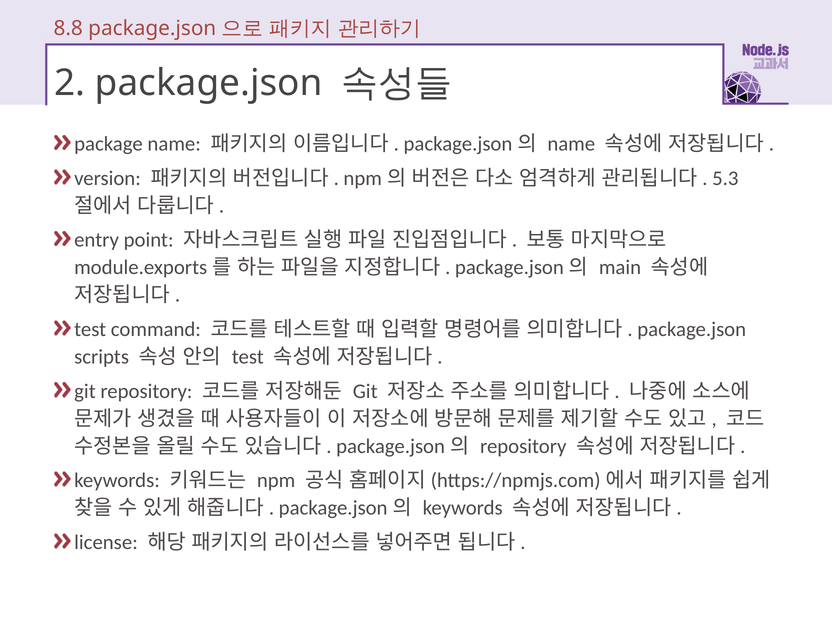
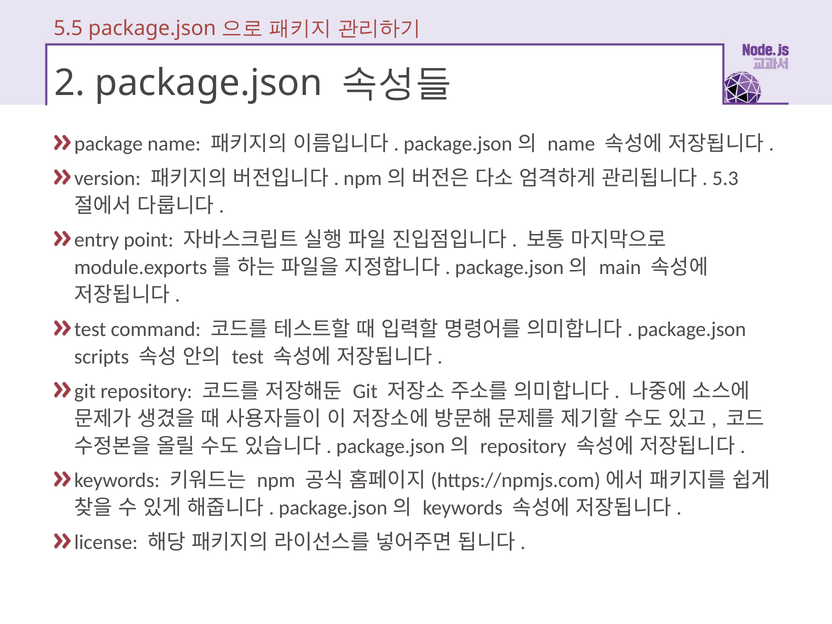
8.8: 8.8 -> 5.5 (68, 28)
